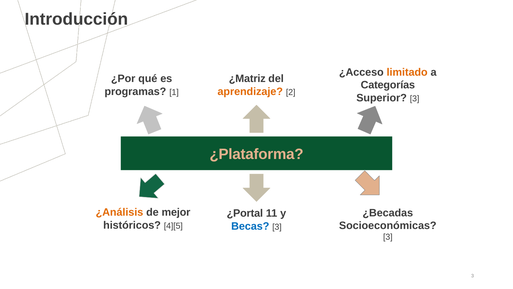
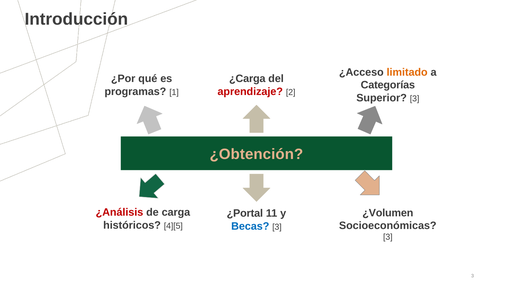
¿Matriz: ¿Matriz -> ¿Carga (247, 79)
aprendizaje colour: orange -> red (250, 91)
¿Plataforma: ¿Plataforma -> ¿Obtención (256, 154)
¿Análisis colour: orange -> red (119, 212)
mejor: mejor -> carga (176, 212)
¿Becadas: ¿Becadas -> ¿Volumen (388, 213)
